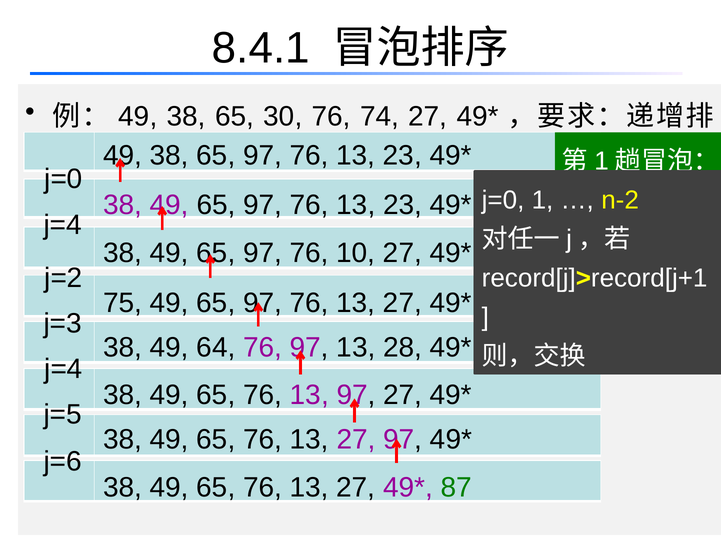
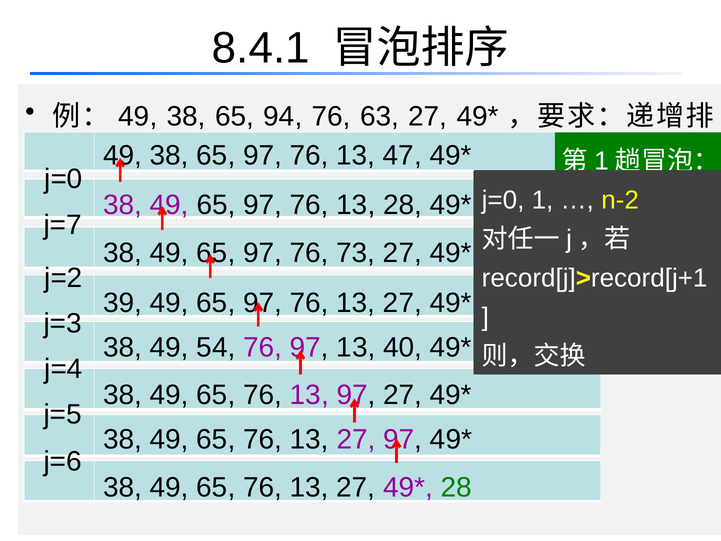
30: 30 -> 94 (283, 117)
74: 74 -> 63 (380, 117)
23: 23 -> 47 (402, 155)
23: 23 -> 28 (403, 205)
j=4: j=4 -> j=7 (63, 225)
10: 10 -> 73 (356, 253)
75: 75 -> 39 (123, 303)
64: 64 -> 54 (216, 347)
28: 28 -> 40 (403, 347)
87: 87 -> 28 (456, 487)
